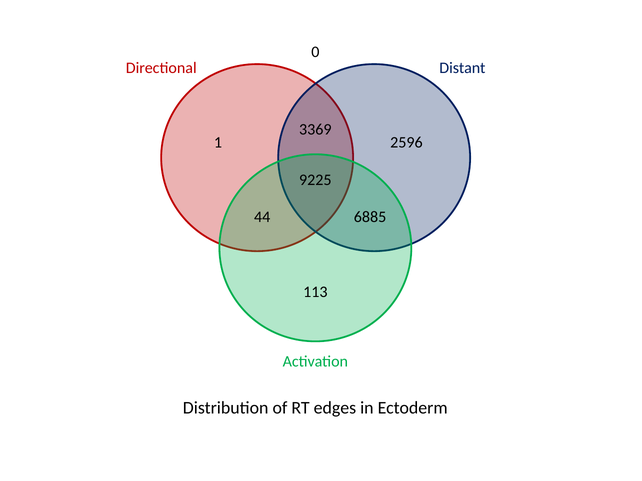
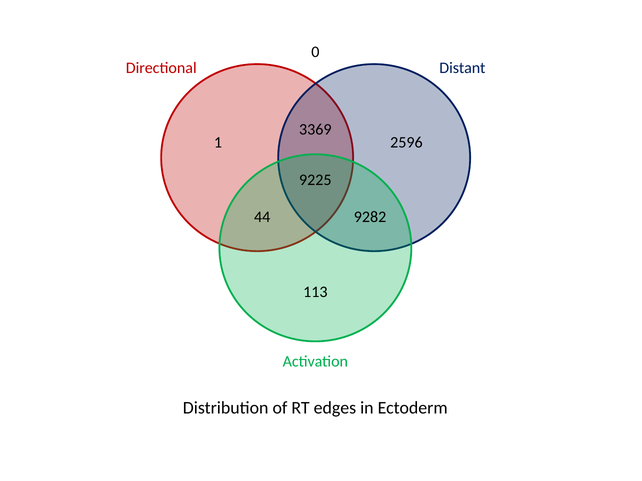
6885: 6885 -> 9282 (370, 217)
